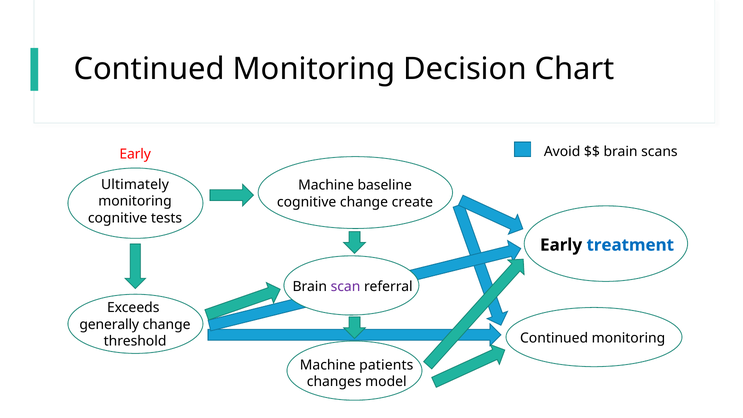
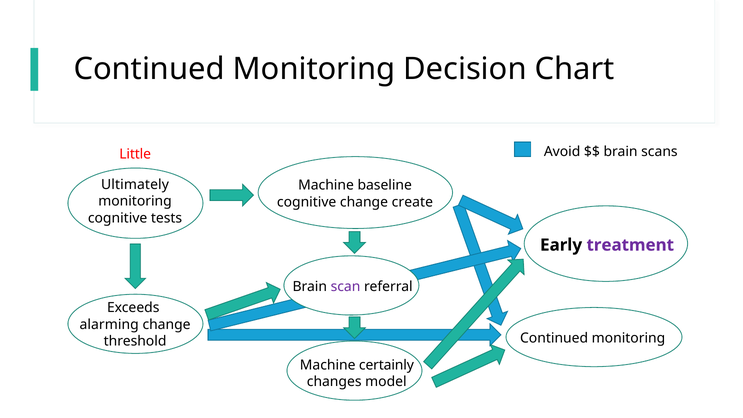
Early: Early -> Little (135, 154)
treatment colour: blue -> purple (630, 245)
generally: generally -> alarming (109, 324)
patients: patients -> certainly (386, 365)
